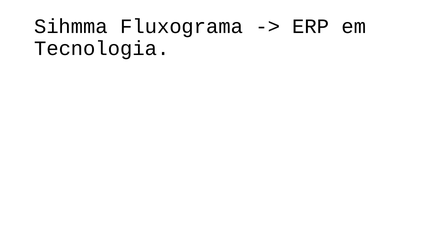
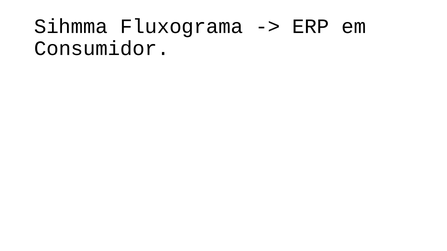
Tecnologia: Tecnologia -> Consumidor (102, 49)
